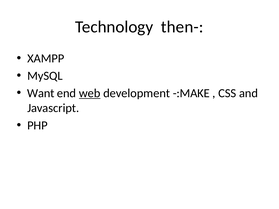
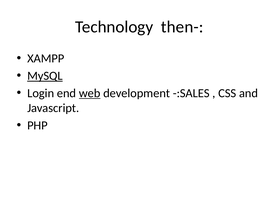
MySQL underline: none -> present (45, 76)
Want: Want -> Login (41, 93)
-:MAKE: -:MAKE -> -:SALES (191, 93)
